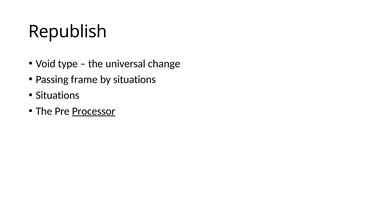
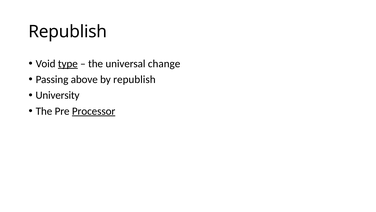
type underline: none -> present (68, 64)
frame: frame -> above (84, 79)
by situations: situations -> republish (134, 79)
Situations: Situations -> University (58, 95)
